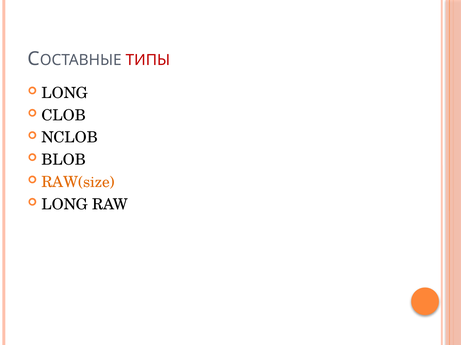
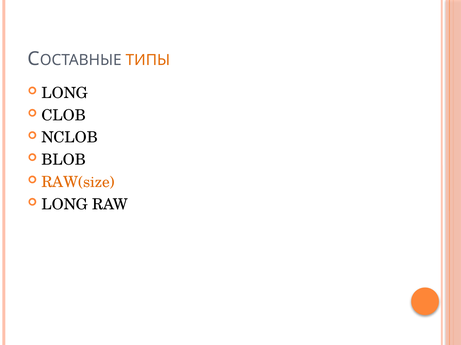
ТИПЫ colour: red -> orange (148, 60)
